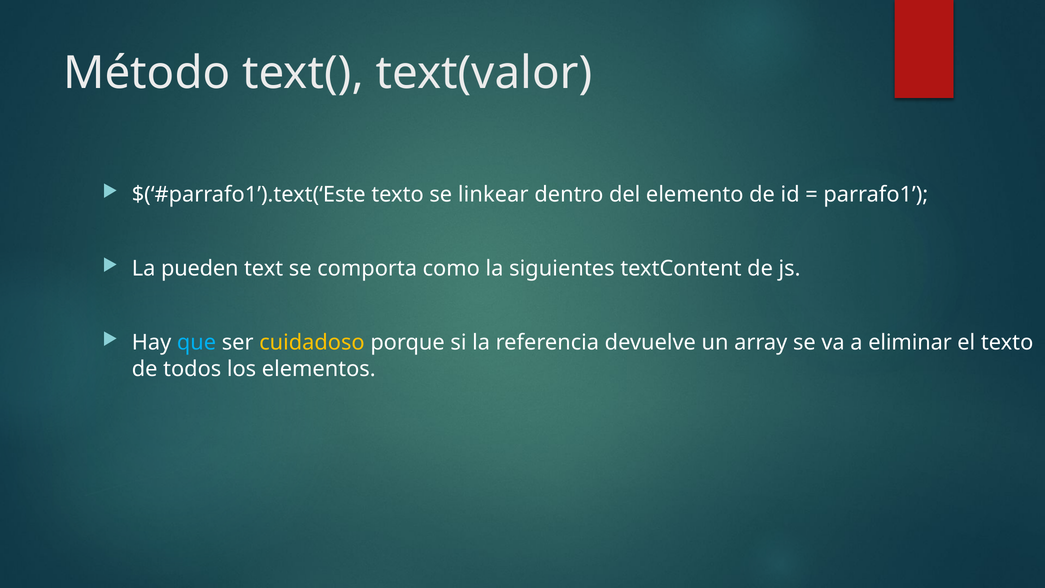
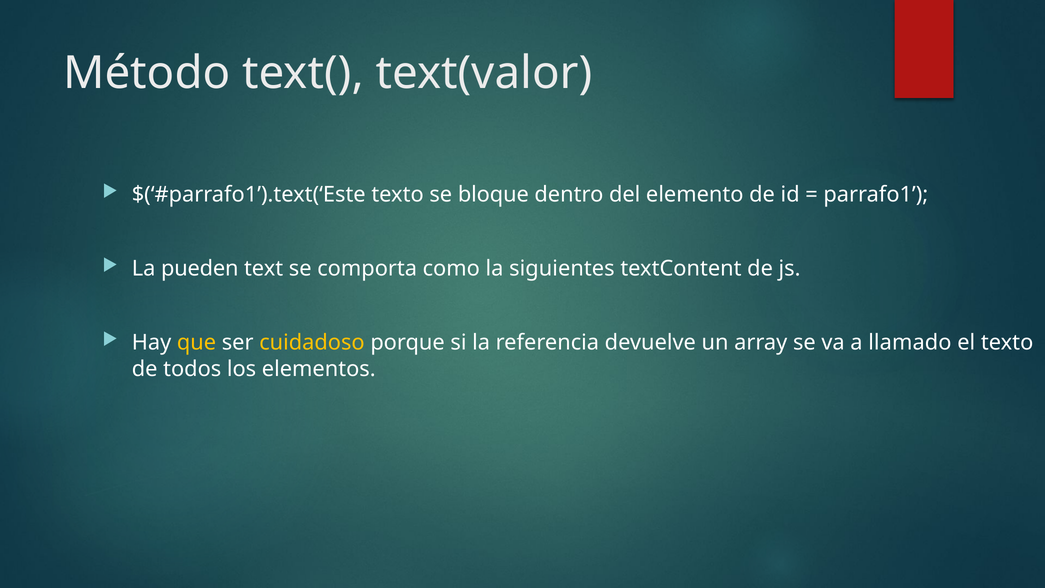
linkear: linkear -> bloque (493, 194)
que colour: light blue -> yellow (197, 343)
eliminar: eliminar -> llamado (910, 343)
